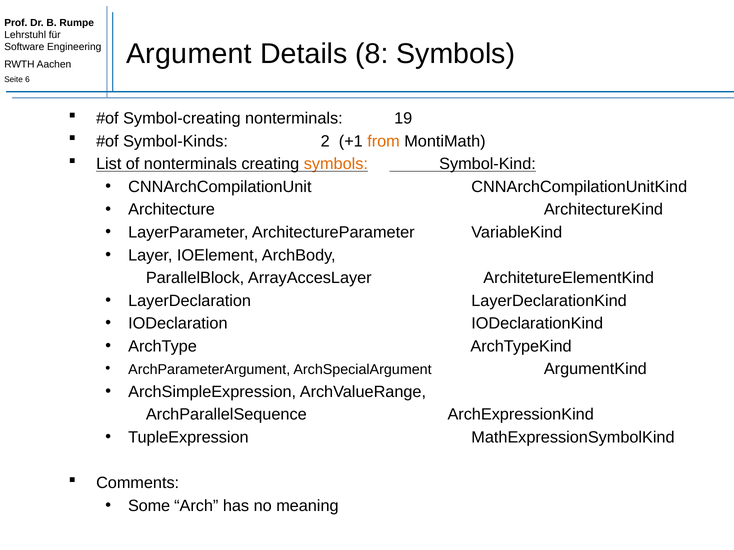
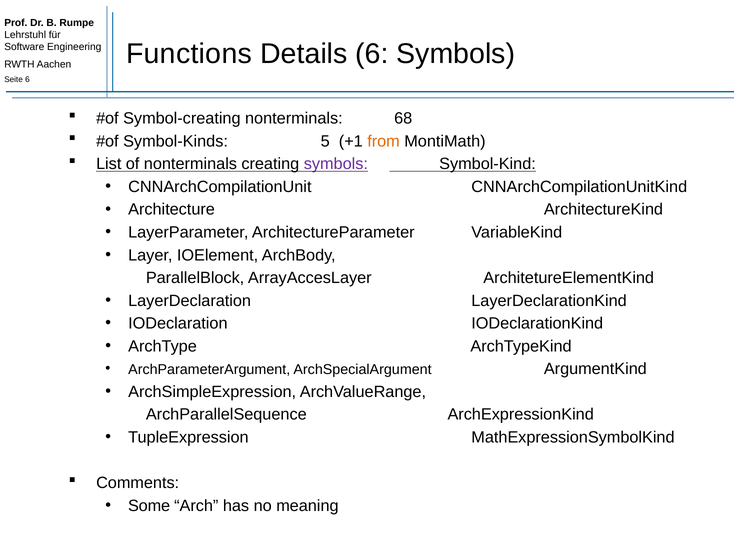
Argument: Argument -> Functions (189, 54)
Details 8: 8 -> 6 (372, 54)
19: 19 -> 68 (403, 119)
2: 2 -> 5 (325, 141)
symbols colour: orange -> purple (336, 164)
